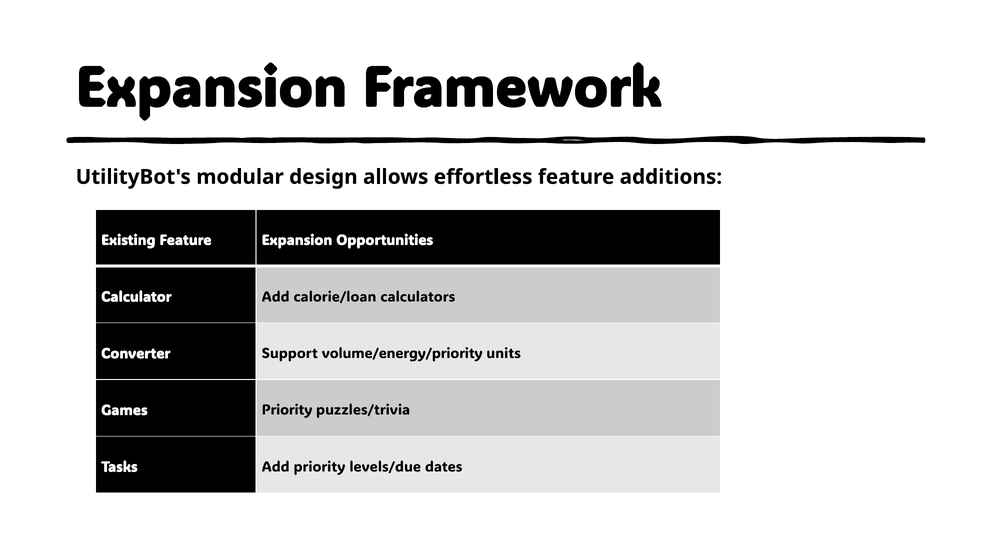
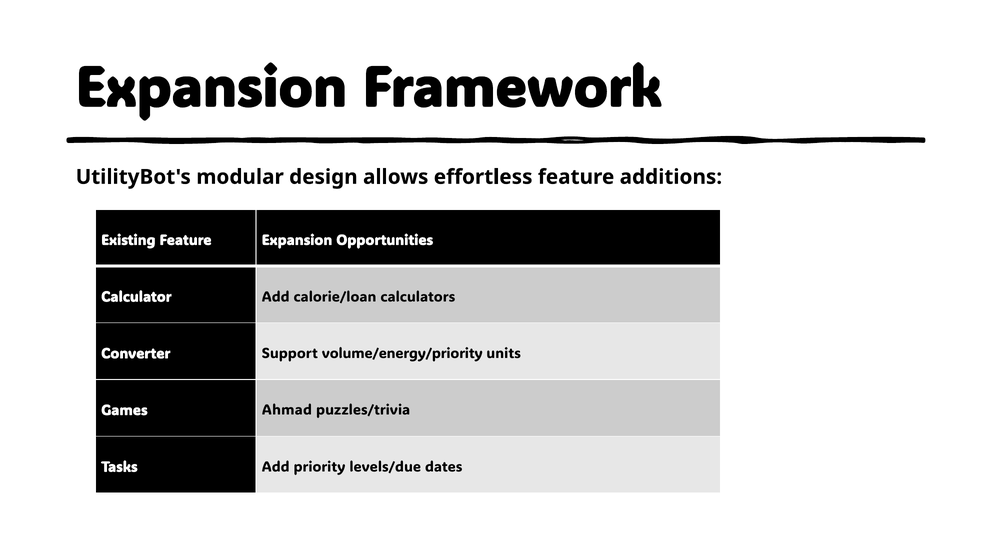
Games Priority: Priority -> Ahmad (287, 410)
